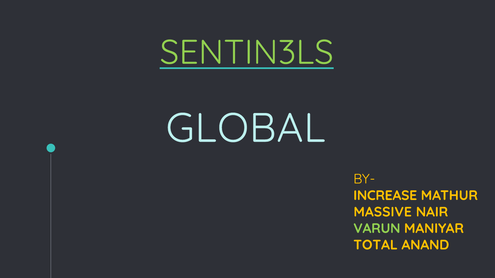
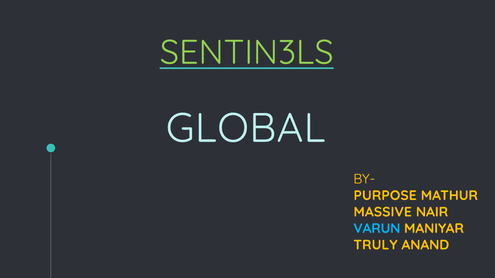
INCREASE: INCREASE -> PURPOSE (385, 196)
VARUN colour: light green -> light blue (377, 229)
TOTAL: TOTAL -> TRULY (375, 245)
